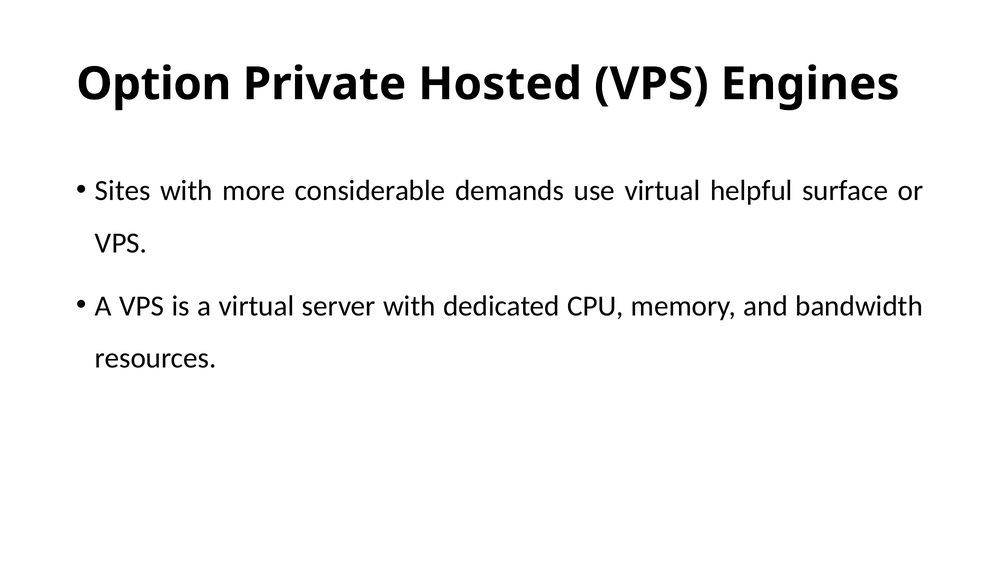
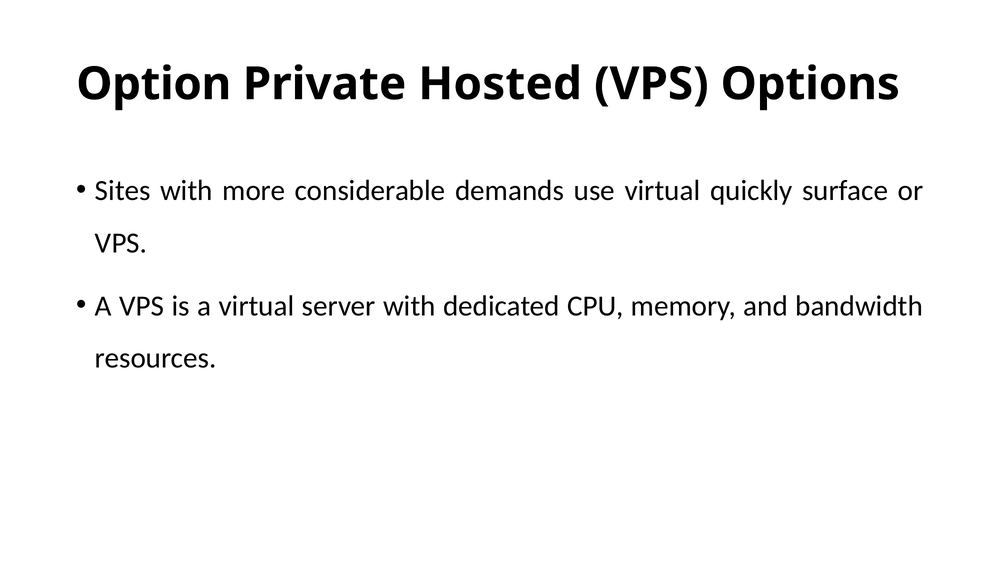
Engines: Engines -> Options (810, 84)
helpful: helpful -> quickly (751, 190)
